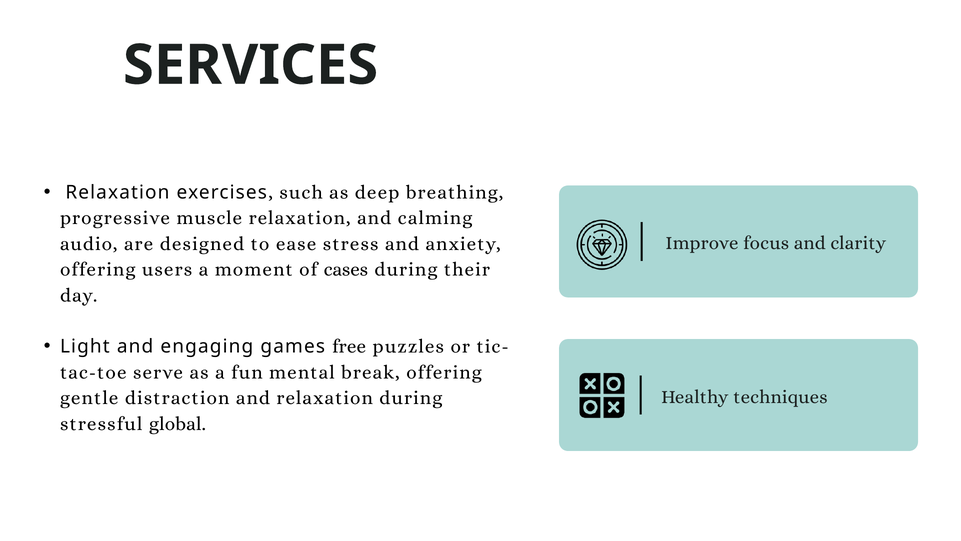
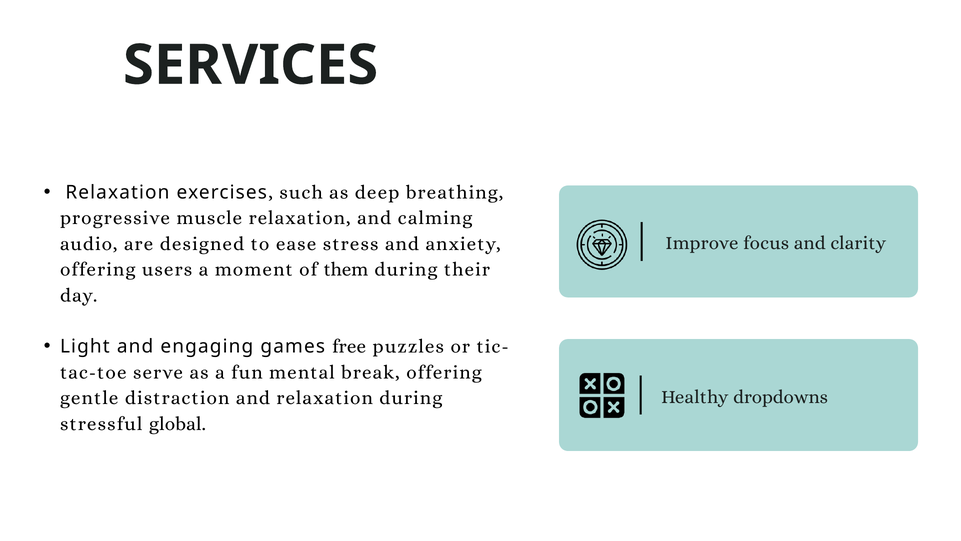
cases: cases -> them (346, 269)
techniques: techniques -> dropdowns (781, 396)
